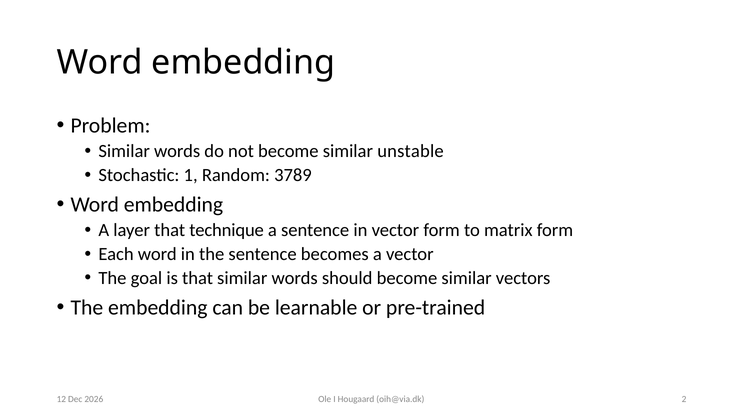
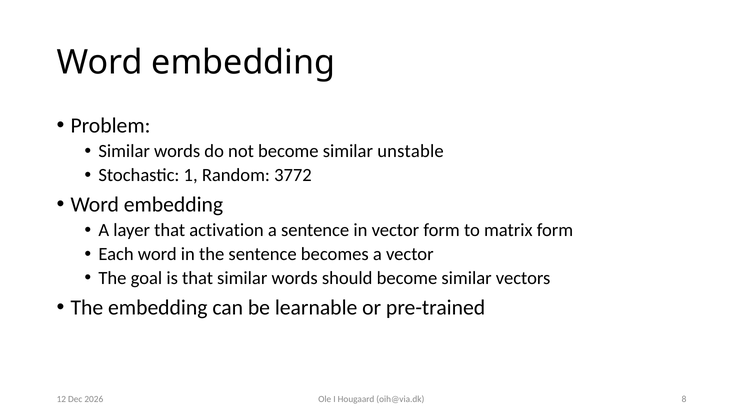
3789: 3789 -> 3772 (293, 175)
technique: technique -> activation (226, 230)
2: 2 -> 8 (684, 399)
